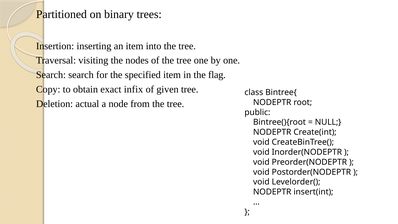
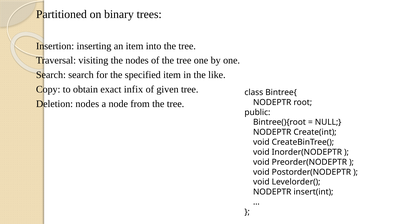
flag: flag -> like (217, 75)
Deletion actual: actual -> nodes (87, 104)
